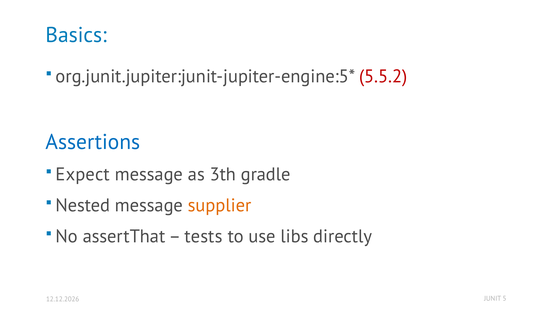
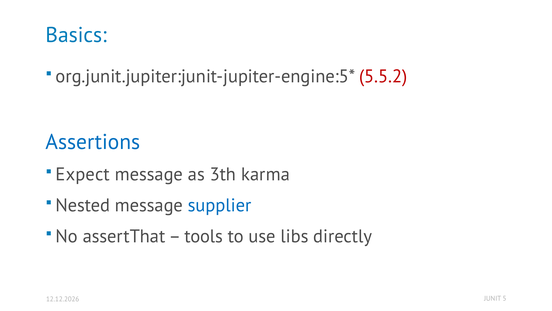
gradle: gradle -> karma (266, 174)
supplier colour: orange -> blue (220, 205)
tests: tests -> tools (204, 236)
